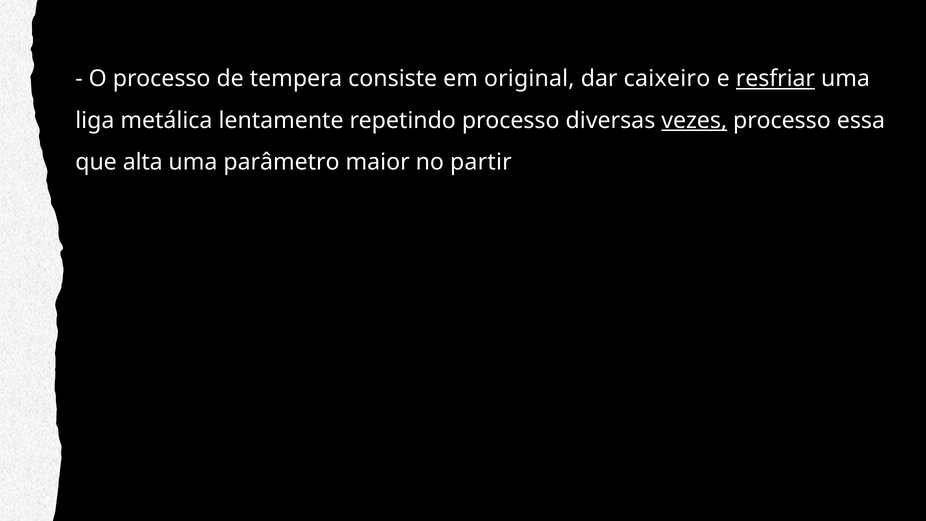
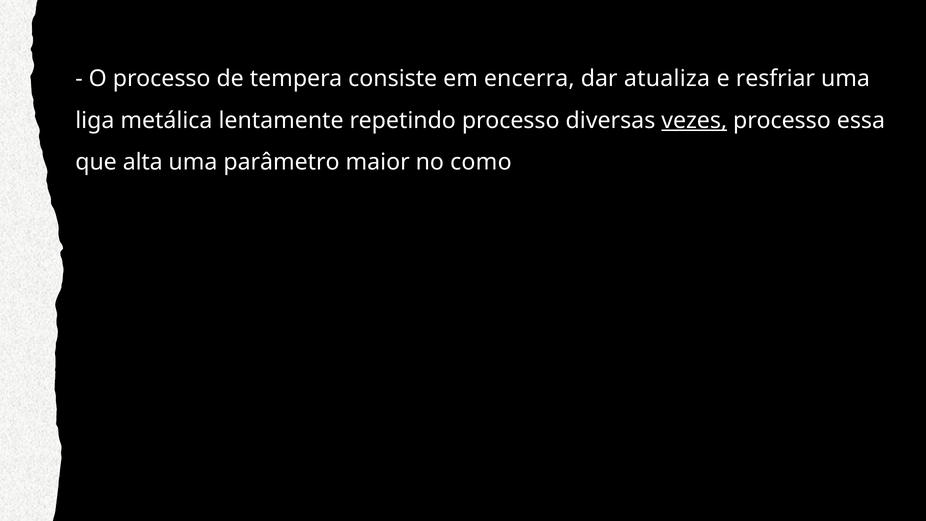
original: original -> encerra (529, 79)
caixeiro: caixeiro -> atualiza (667, 79)
resfriar underline: present -> none (775, 79)
partir: partir -> como (481, 162)
